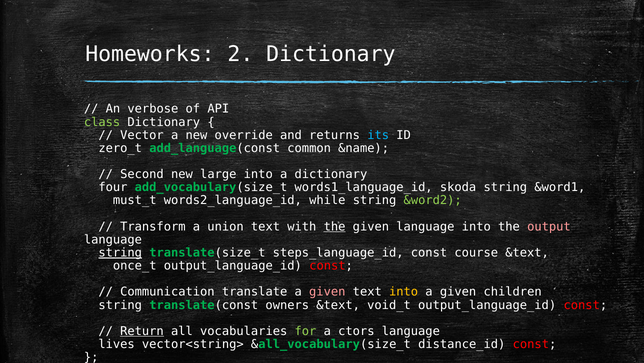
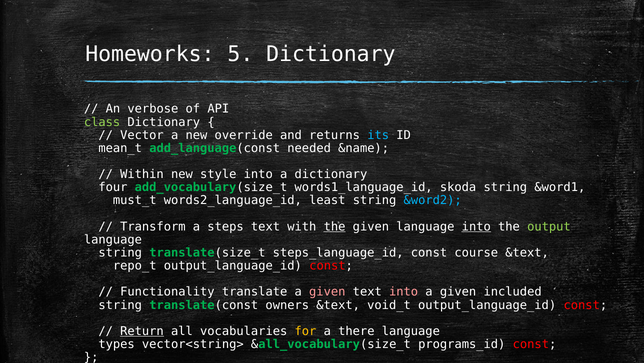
2: 2 -> 5 (240, 54)
zero_t: zero_t -> mean_t (120, 148)
common: common -> needed (309, 148)
Second: Second -> Within (142, 174)
large: large -> style (218, 174)
while: while -> least (327, 200)
&word2 colour: light green -> light blue (433, 200)
union: union -> steps (226, 226)
into underline: none -> present (476, 226)
output colour: pink -> light green (549, 226)
string underline: present -> none (120, 252)
once_t: once_t -> repo_t (135, 265)
Communication: Communication -> Functionality (167, 291)
into colour: yellow -> pink (404, 291)
children: children -> included (513, 291)
for colour: light green -> yellow (305, 331)
ctors: ctors -> there (356, 331)
lives: lives -> types (117, 344)
distance_id: distance_id -> programs_id (462, 344)
